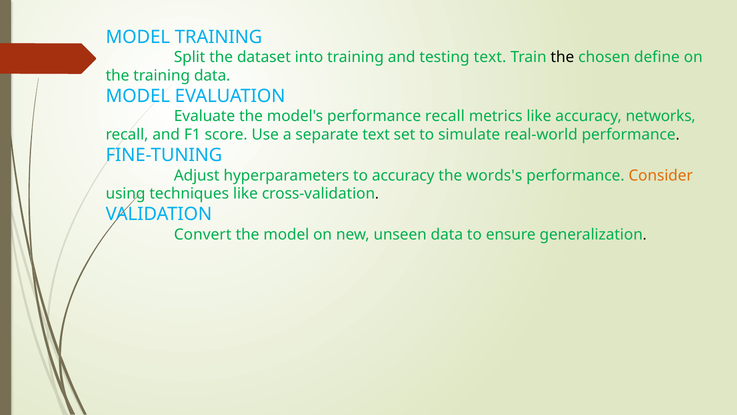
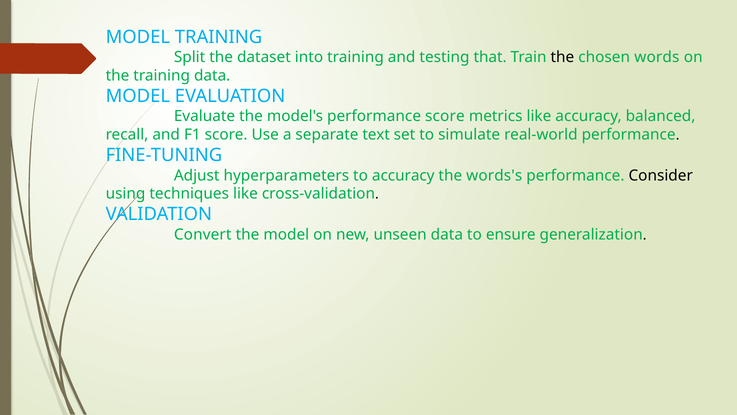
testing text: text -> that (490, 57)
define: define -> words (657, 57)
performance recall: recall -> score (445, 116)
networks: networks -> balanced (661, 116)
Consider colour: orange -> black (661, 175)
